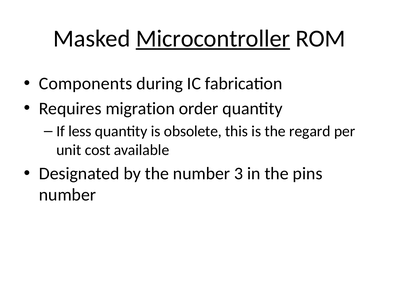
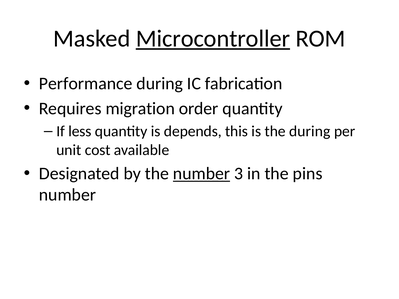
Components: Components -> Performance (86, 84)
obsolete: obsolete -> depends (193, 131)
the regard: regard -> during (310, 131)
number underline: none -> present (202, 174)
